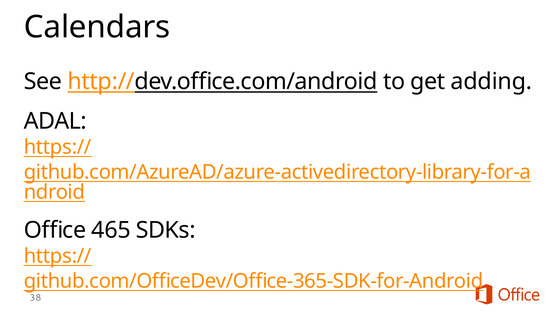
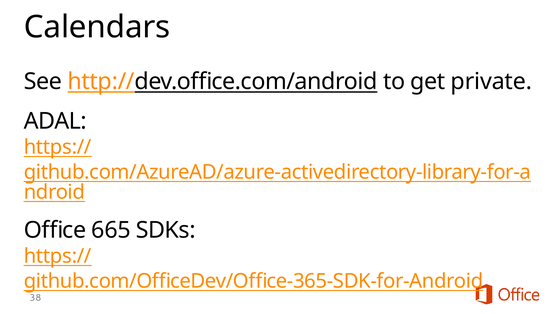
adding: adding -> private (491, 82)
465: 465 -> 665 (111, 231)
